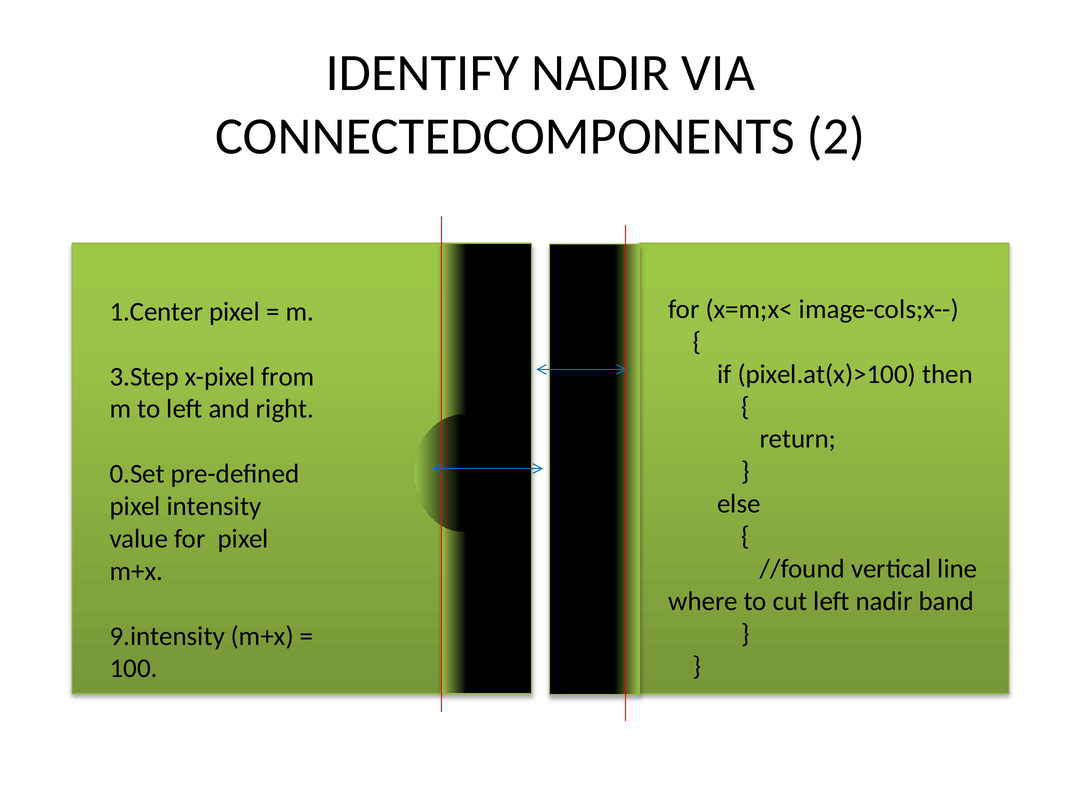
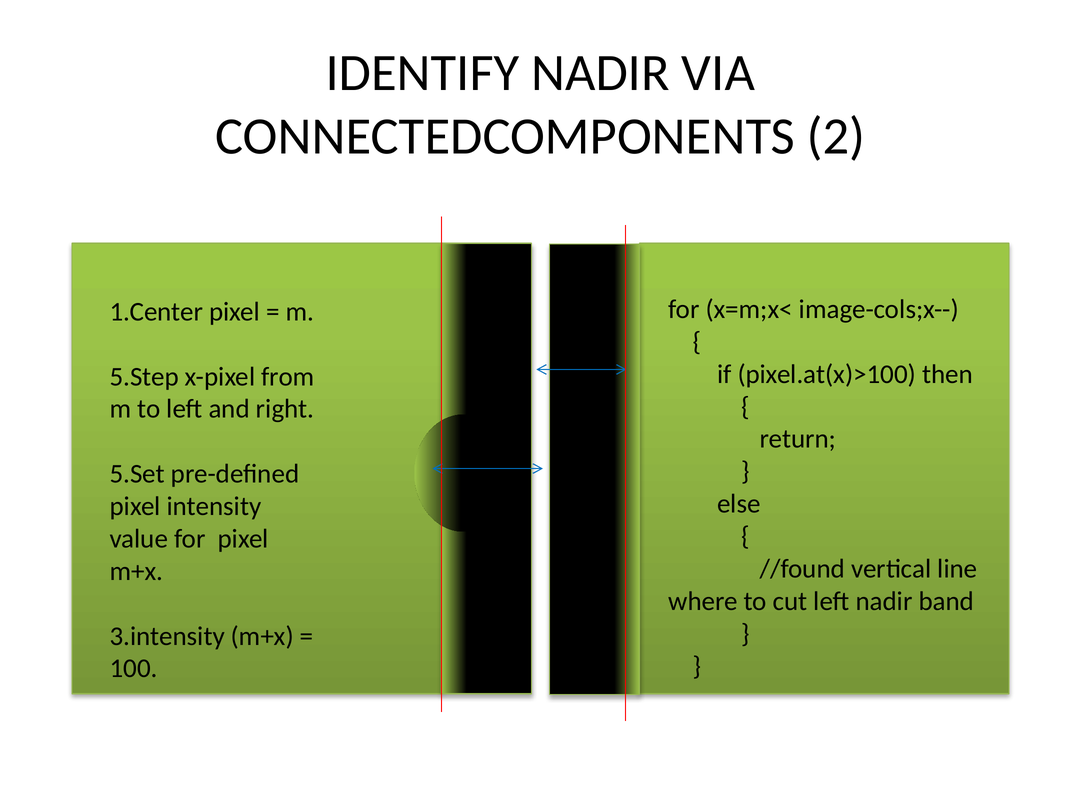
3.Step: 3.Step -> 5.Step (144, 376)
0.Set: 0.Set -> 5.Set (137, 474)
9.intensity: 9.intensity -> 3.intensity (167, 636)
